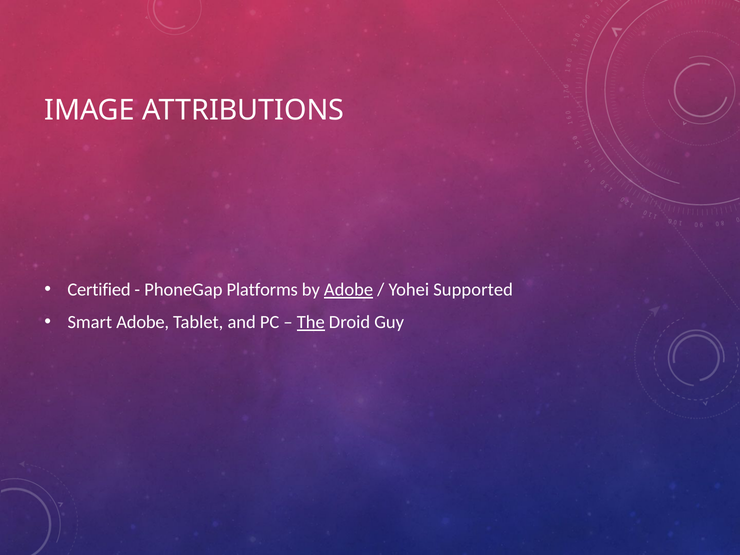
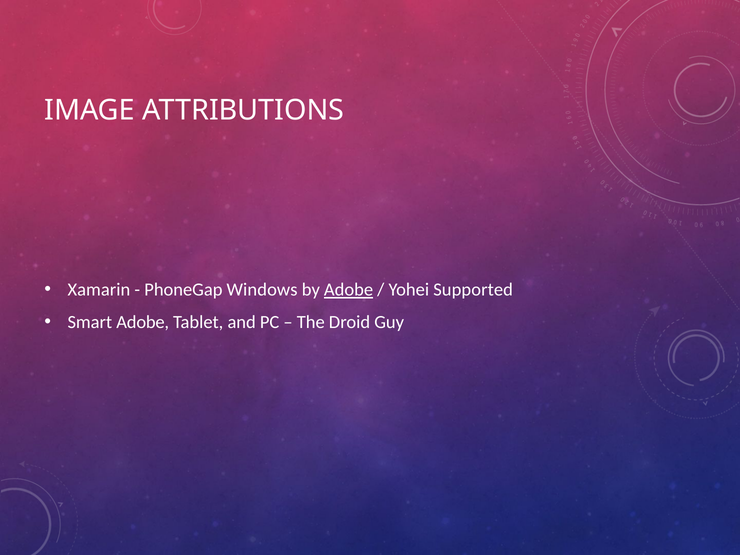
Certified: Certified -> Xamarin (99, 290)
Platforms: Platforms -> Windows (262, 290)
The underline: present -> none (311, 322)
